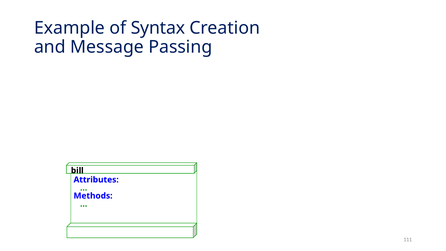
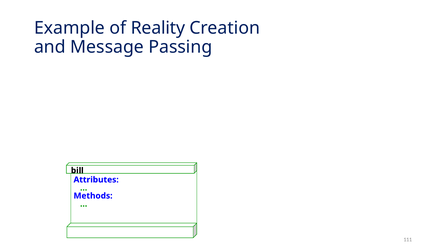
Syntax: Syntax -> Reality (158, 28)
